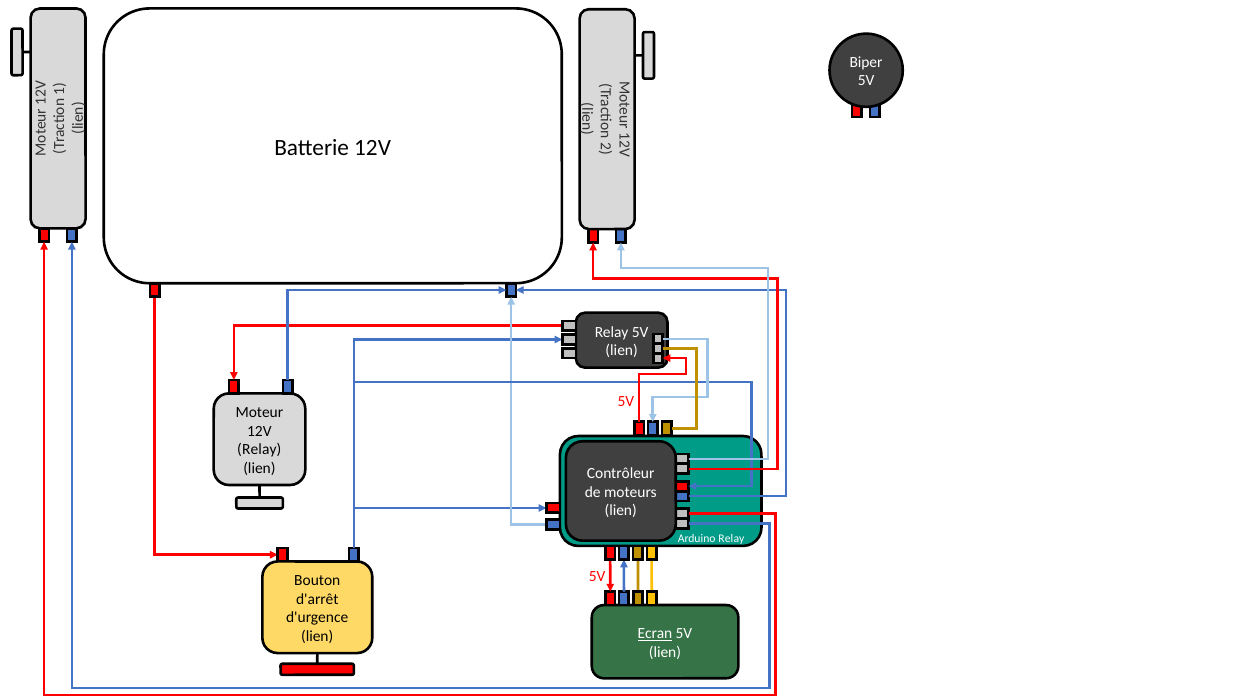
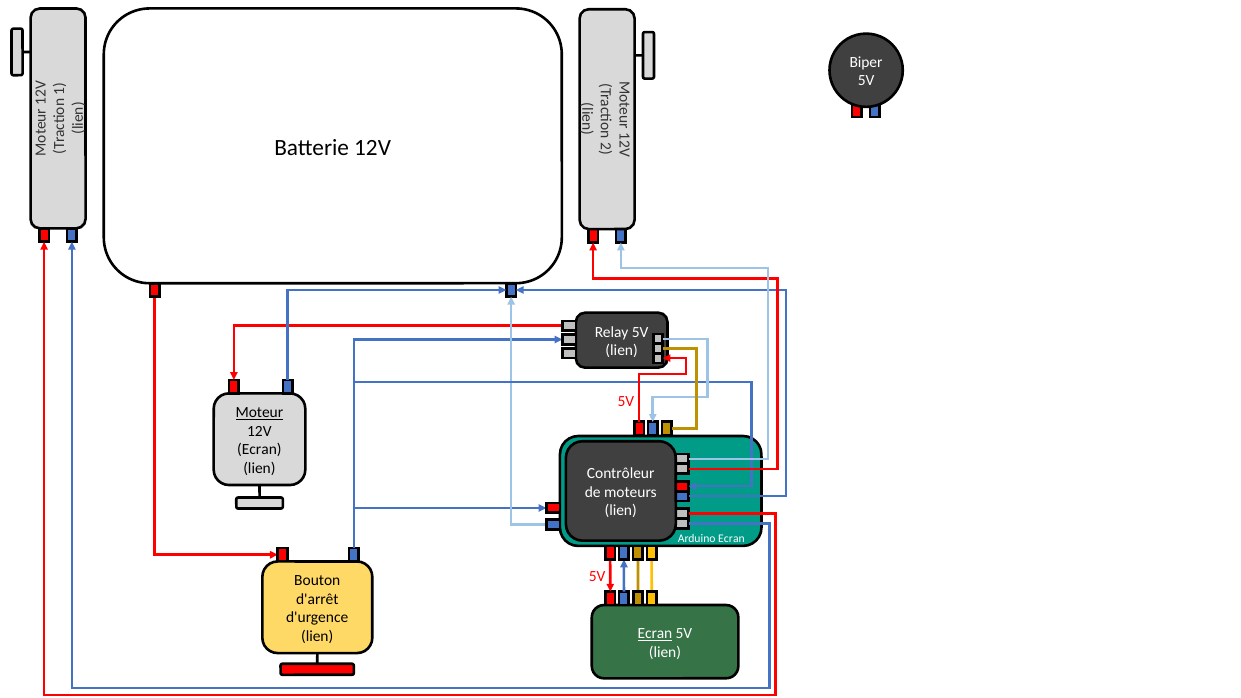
Moteur underline: none -> present (259, 412)
Relay: Relay -> Ecran (259, 450)
Arduino Relay: Relay -> Ecran (731, 538)
